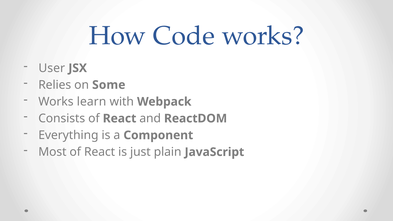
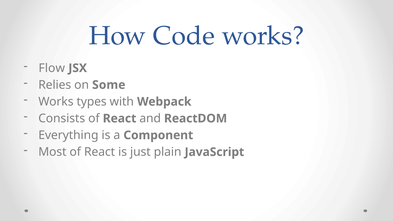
User: User -> Flow (52, 68)
learn: learn -> types (92, 102)
